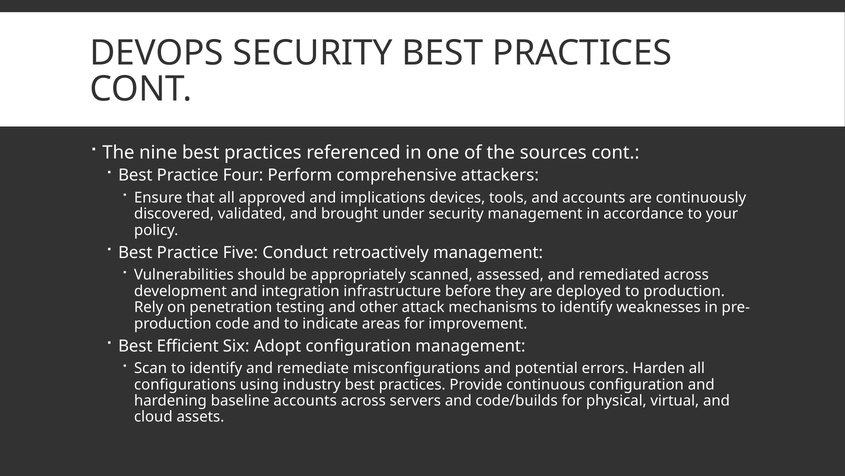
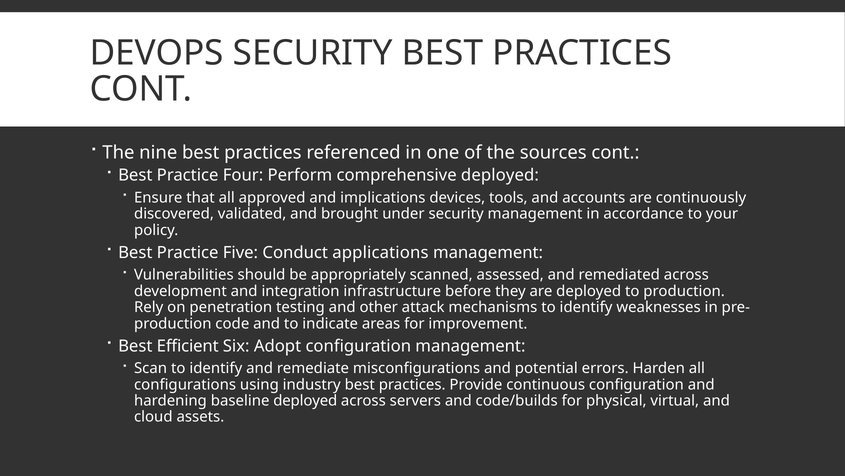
comprehensive attackers: attackers -> deployed (500, 175)
retroactively: retroactively -> applications (380, 252)
baseline accounts: accounts -> deployed (305, 400)
